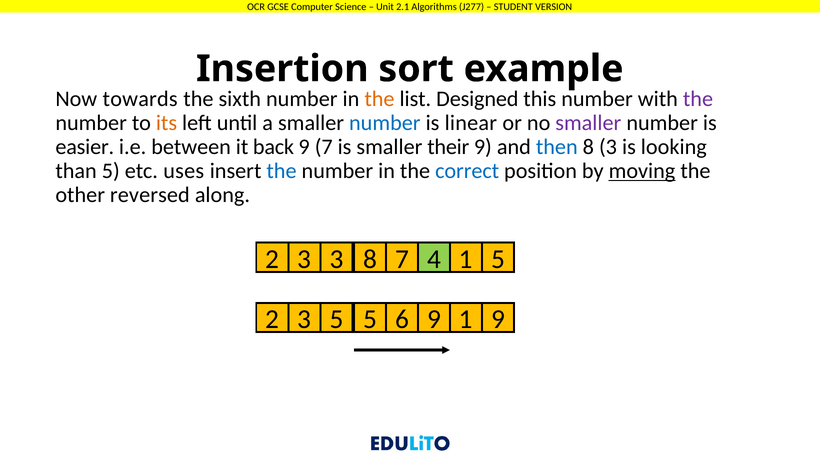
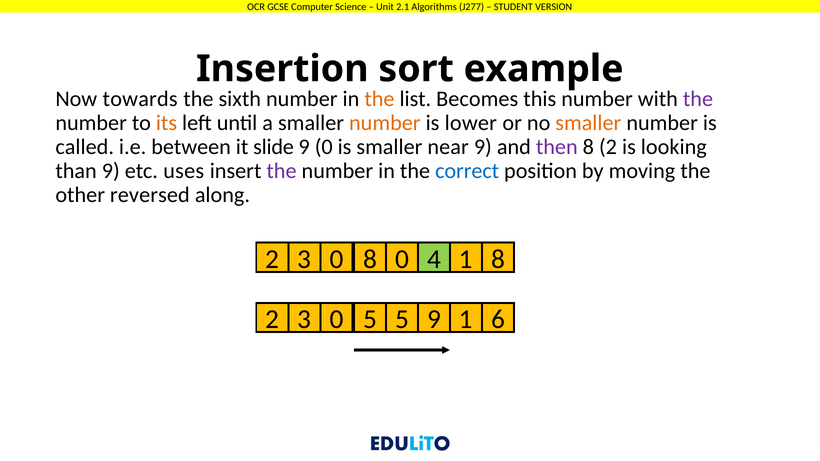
Designed: Designed -> Becomes (477, 99)
number colour: blue -> orange (385, 123)
linear: linear -> lower (471, 123)
smaller colour: purple -> orange (588, 123)
easier: easier -> called (85, 147)
back: back -> slide (274, 147)
9 7: 7 -> 0 (324, 147)
their: their -> near (448, 147)
then colour: blue -> purple (557, 147)
3: 3 -> 2 (608, 147)
than 5: 5 -> 9 (111, 171)
the colour: blue -> purple (281, 171)
moving underline: present -> none (642, 171)
3: 3 -> 0 (336, 259)
3 7: 7 -> 0 (402, 259)
4 5: 5 -> 8 (498, 259)
5: 5 -> 0 (336, 320)
3 6: 6 -> 5 (402, 320)
9 9: 9 -> 6 (498, 320)
